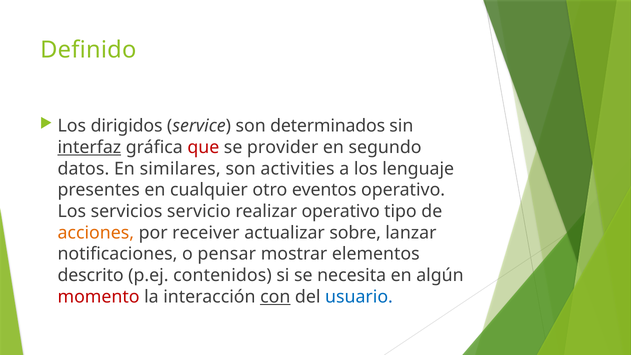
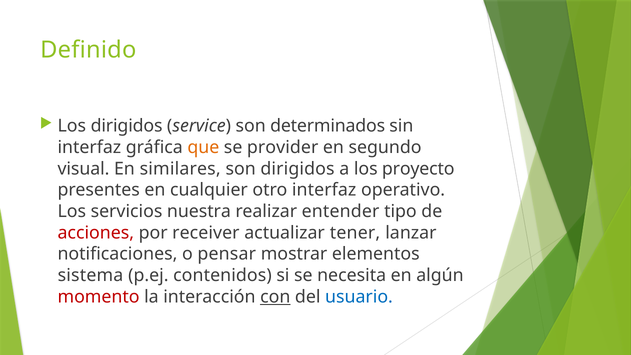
interfaz underline: present -> none (89, 147)
que colour: red -> orange (203, 147)
datos: datos -> visual (84, 169)
son activities: activities -> dirigidos (298, 169)
lenguaje: lenguaje -> proyecto (418, 169)
otro eventos: eventos -> interfaz (324, 190)
servicio: servicio -> nuestra (199, 211)
realizar operativo: operativo -> entender (341, 211)
acciones colour: orange -> red (96, 233)
sobre: sobre -> tener (355, 233)
descrito: descrito -> sistema (90, 275)
